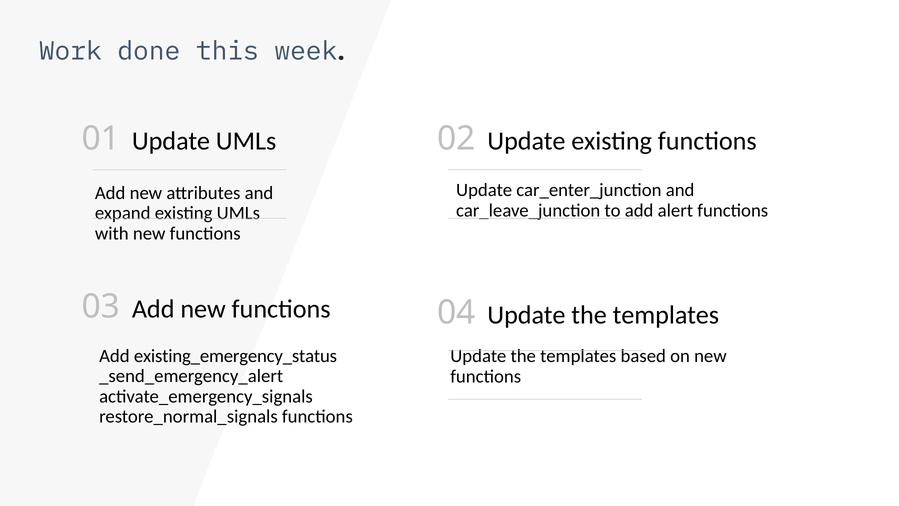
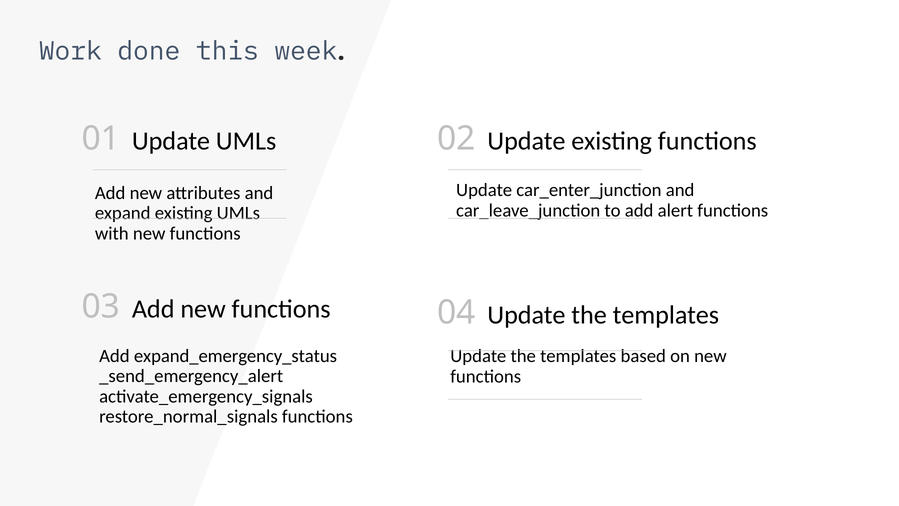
existing_emergency_status: existing_emergency_status -> expand_emergency_status (235, 356)
